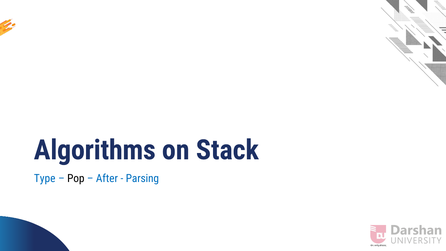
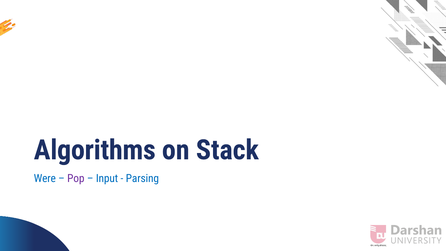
Type: Type -> Were (45, 178)
Pop colour: black -> purple (76, 178)
After: After -> Input (107, 178)
